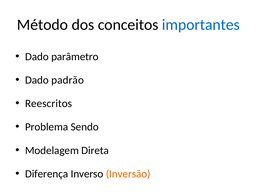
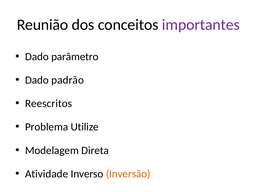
Método: Método -> Reunião (43, 25)
importantes colour: blue -> purple (201, 25)
Sendo: Sendo -> Utilize (85, 127)
Diferença: Diferença -> Atividade (47, 174)
